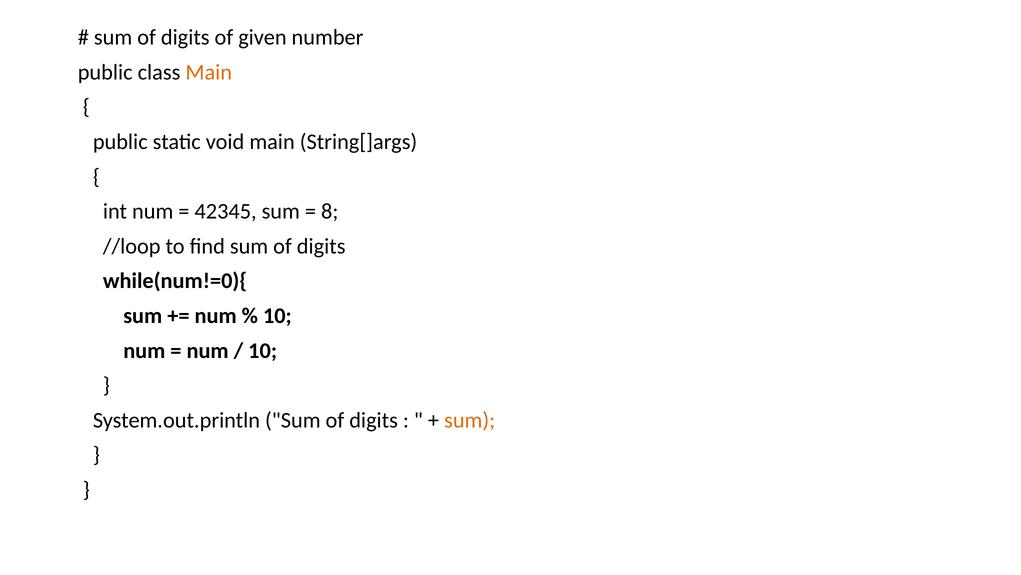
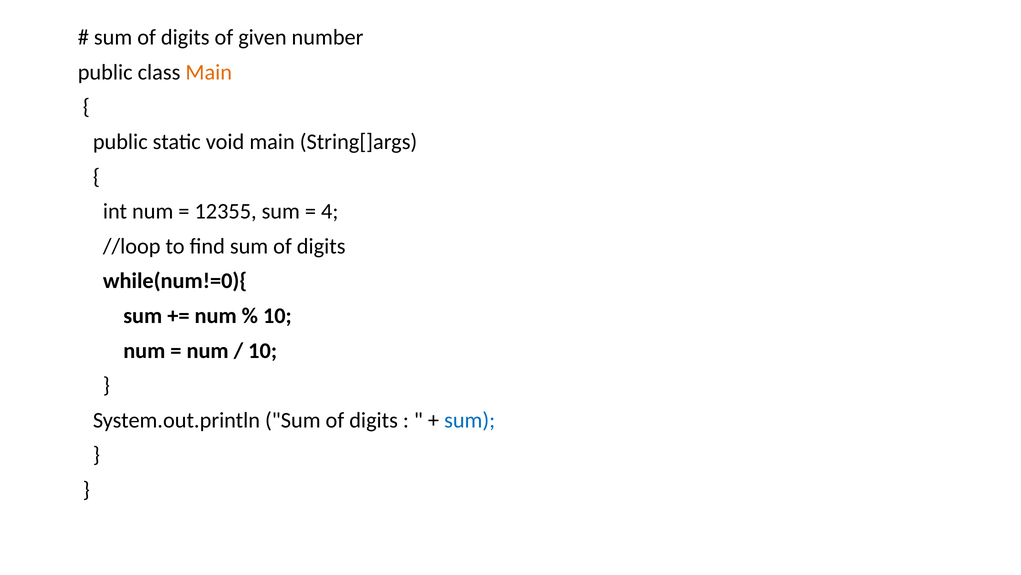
42345: 42345 -> 12355 (226, 211)
8: 8 -> 4 (330, 211)
sum colour: orange -> blue (470, 420)
